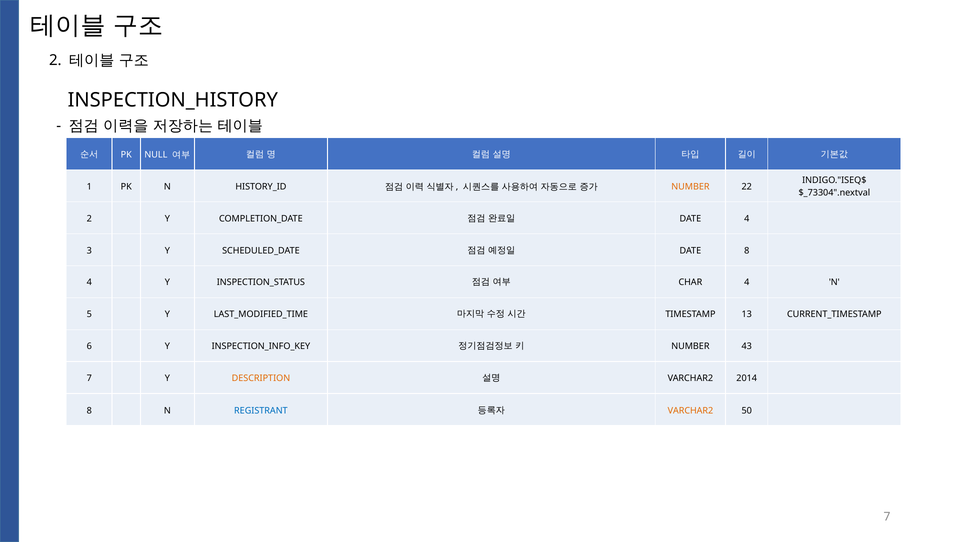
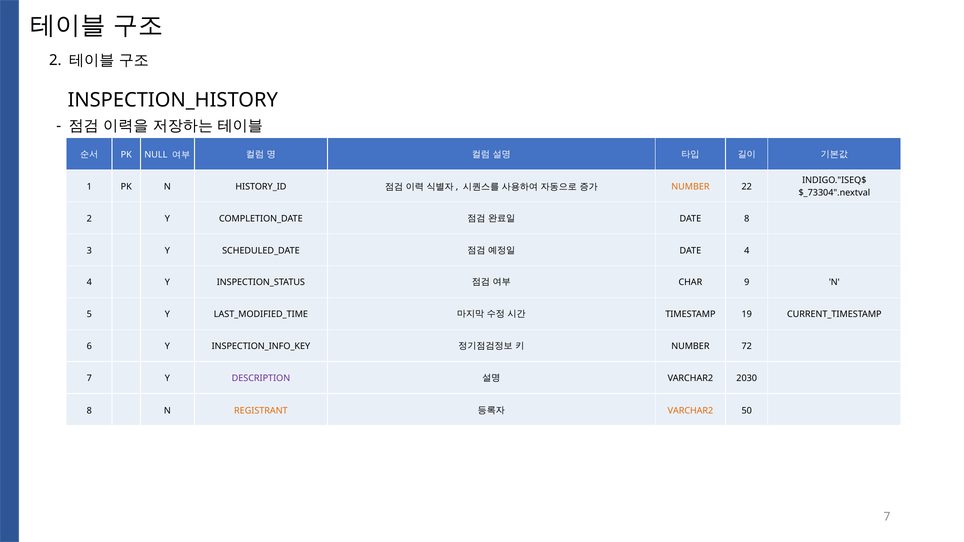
DATE 4: 4 -> 8 (747, 219)
DATE 8: 8 -> 4 (747, 251)
CHAR 4: 4 -> 9 (747, 283)
13: 13 -> 19 (747, 315)
43: 43 -> 72 (747, 347)
DESCRIPTION colour: orange -> purple (261, 379)
2014: 2014 -> 2030 (747, 379)
REGISTRANT colour: blue -> orange (261, 411)
